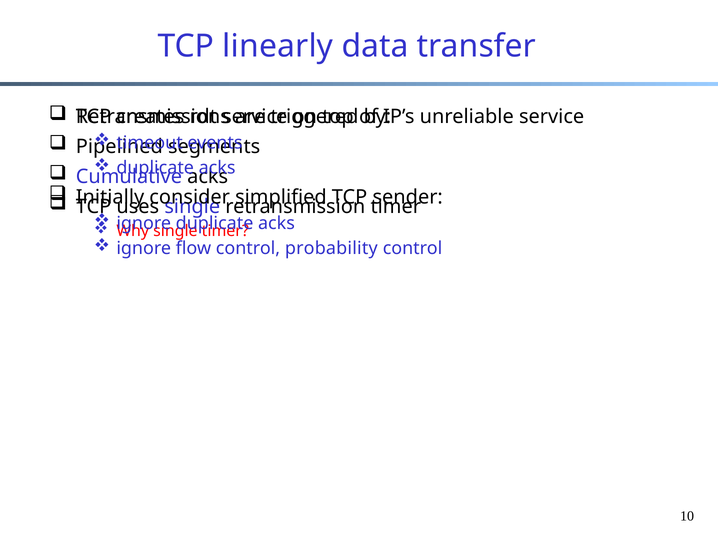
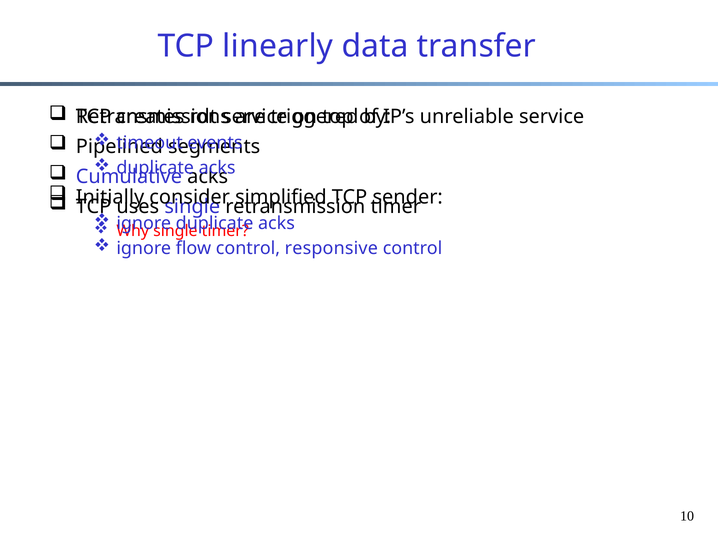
probability: probability -> responsive (331, 248)
